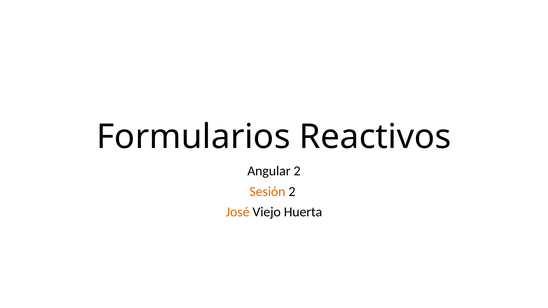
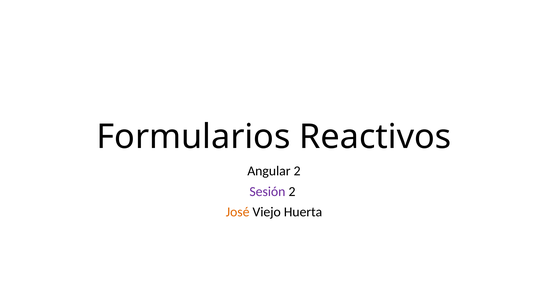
Sesión colour: orange -> purple (267, 192)
